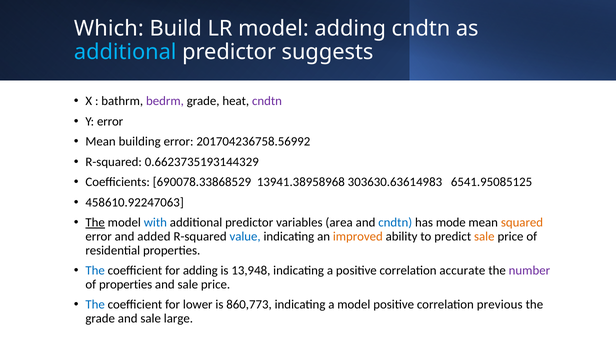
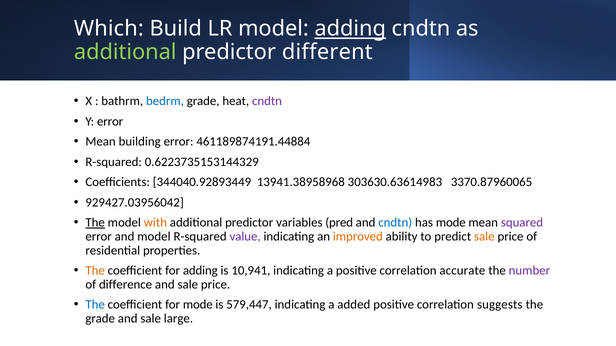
adding underline: none -> present (350, 29)
additional colour: light blue -> light green (125, 52)
suggests: suggests -> different (327, 52)
bedrm colour: purple -> blue (165, 101)
201704236758.56992: 201704236758.56992 -> 461189874191.44884 (253, 142)
0.6623735193144329: 0.6623735193144329 -> 0.6223735153144329 (202, 162)
690078.33868529: 690078.33868529 -> 344040.92893449 (202, 182)
6541.95085125: 6541.95085125 -> 3370.87960065 (492, 182)
458610.92247063: 458610.92247063 -> 929427.03956042 (135, 203)
with colour: blue -> orange (155, 223)
area: area -> pred (339, 223)
squared colour: orange -> purple (522, 223)
and added: added -> model (154, 237)
value colour: blue -> purple (245, 237)
The colour: blue -> orange (95, 271)
13,948: 13,948 -> 10,941 (251, 271)
of properties: properties -> difference (126, 285)
for lower: lower -> mode (198, 305)
860,773: 860,773 -> 579,447 (249, 305)
a model: model -> added (354, 305)
previous: previous -> suggests (500, 305)
